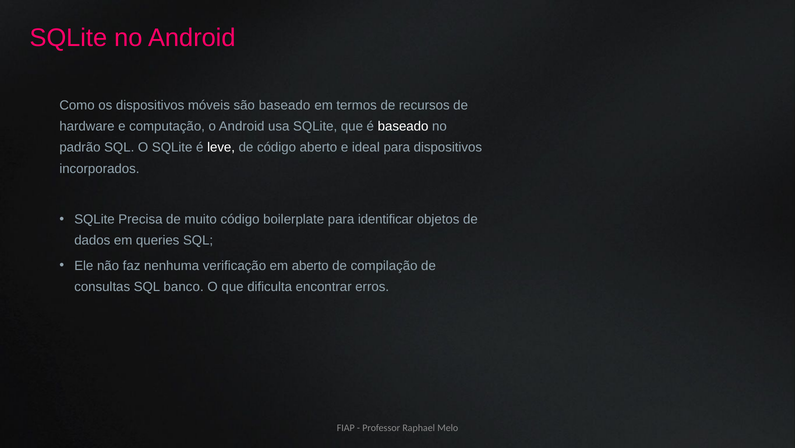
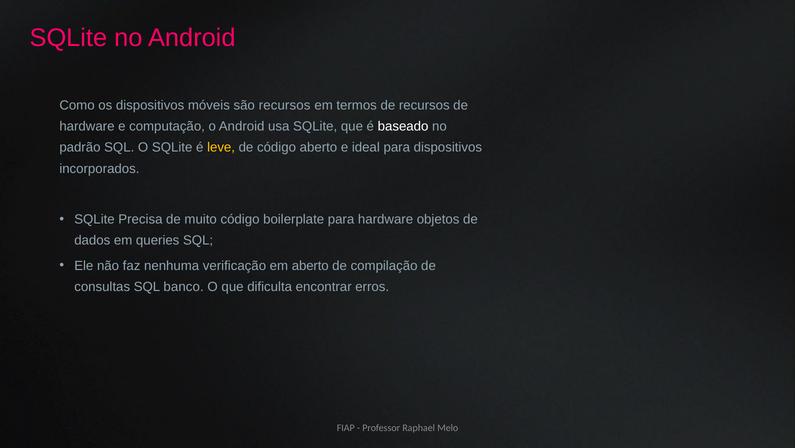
são baseado: baseado -> recursos (285, 105)
leve colour: white -> yellow (221, 147)
para identificar: identificar -> hardware (386, 219)
